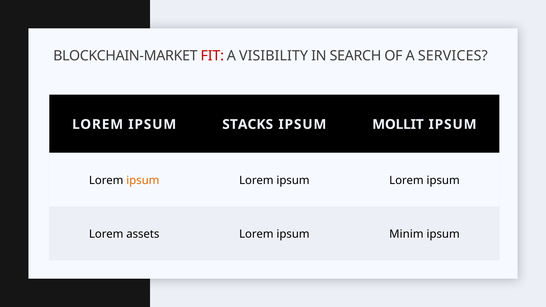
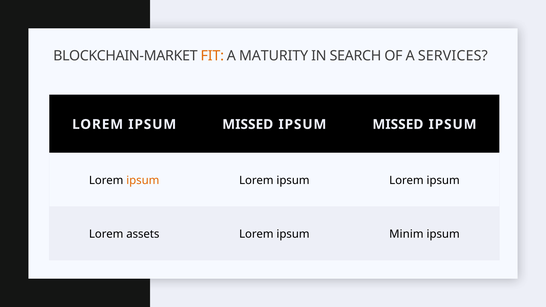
FIT colour: red -> orange (212, 56)
VISIBILITY: VISIBILITY -> MATURITY (274, 56)
LOREM IPSUM STACKS: STACKS -> MISSED (248, 124)
MOLLIT: MOLLIT -> MISSED (398, 124)
